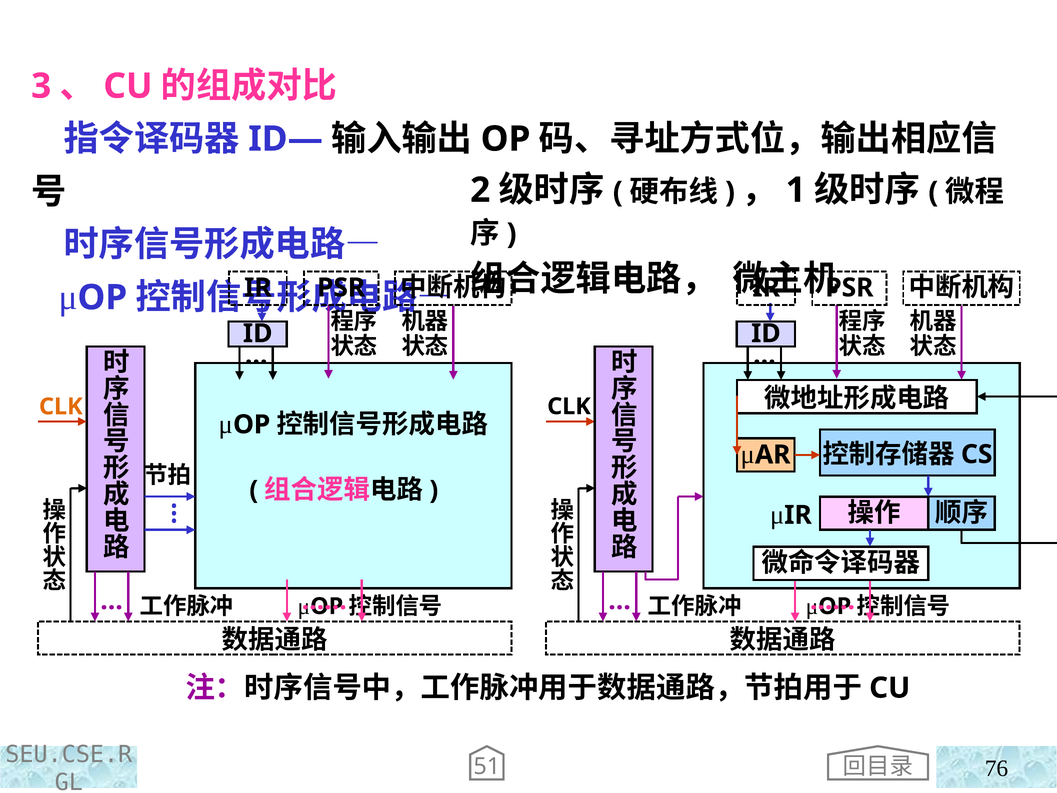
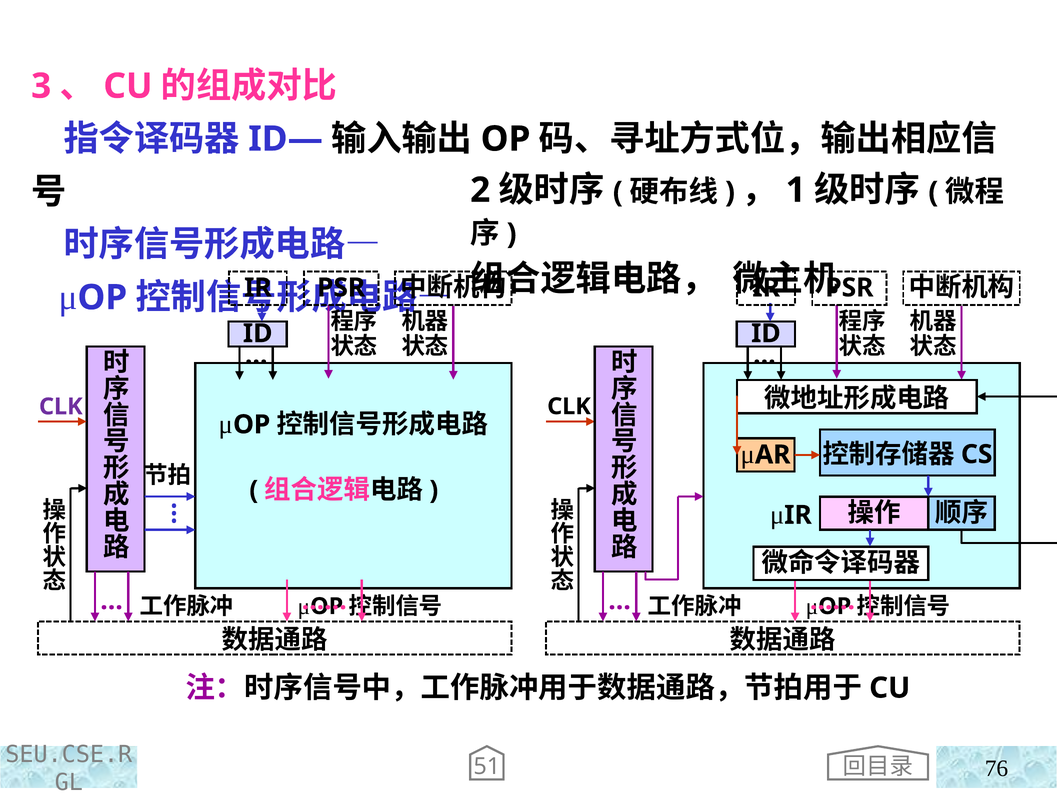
CLK colour: orange -> purple (61, 406)
